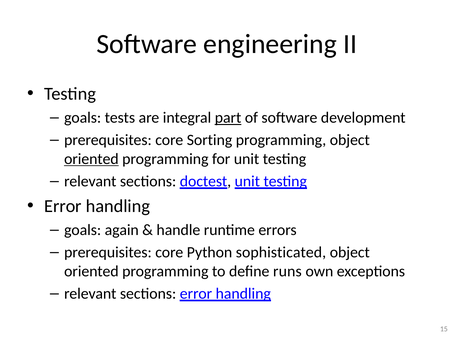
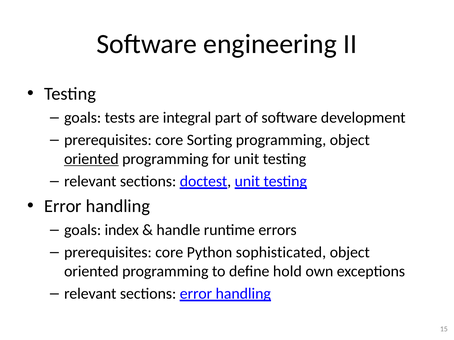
part underline: present -> none (228, 118)
again: again -> index (122, 230)
runs: runs -> hold (287, 272)
